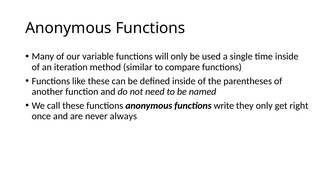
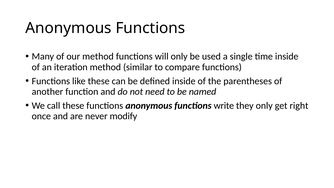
our variable: variable -> method (98, 56)
always: always -> modify (123, 116)
